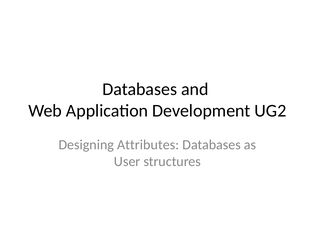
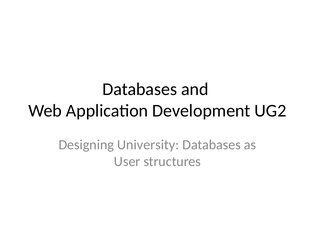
Attributes: Attributes -> University (148, 145)
